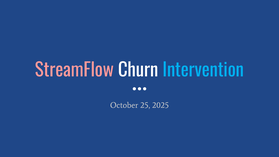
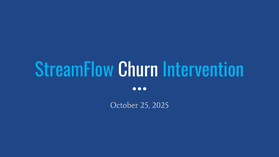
StreamFlow colour: pink -> light blue (74, 70)
